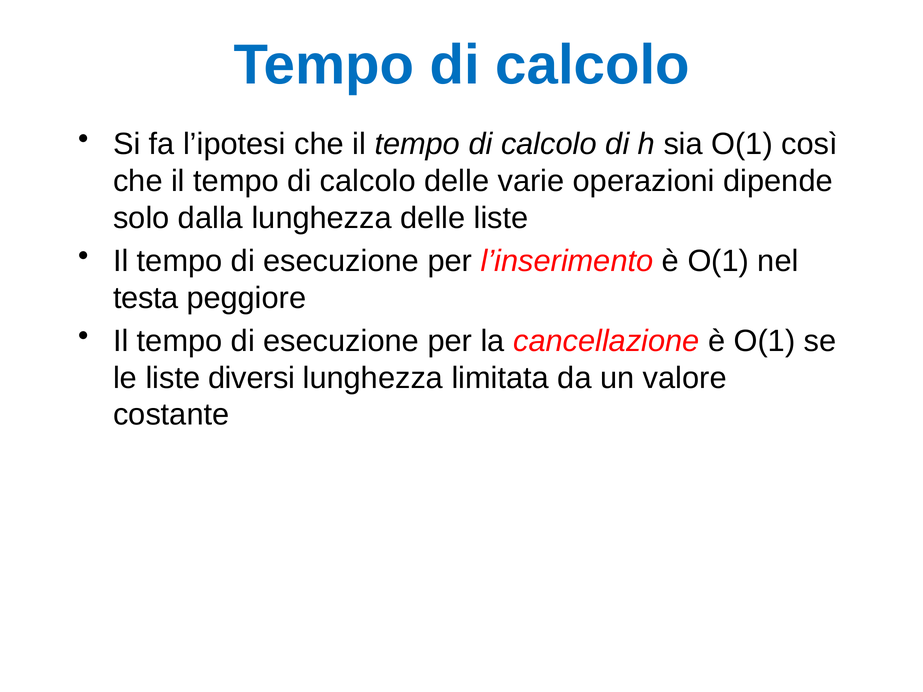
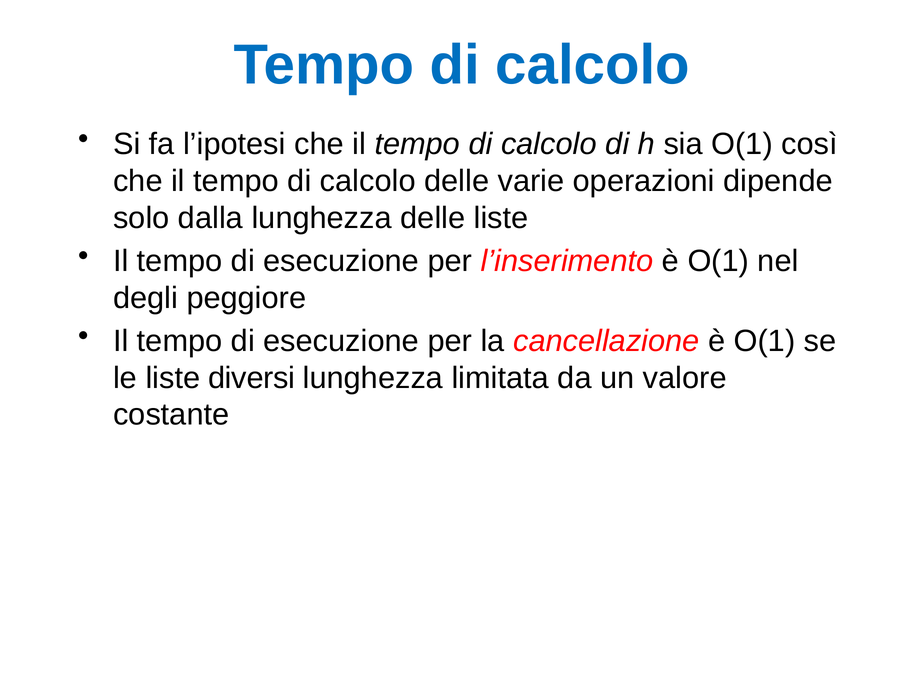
testa: testa -> degli (146, 298)
